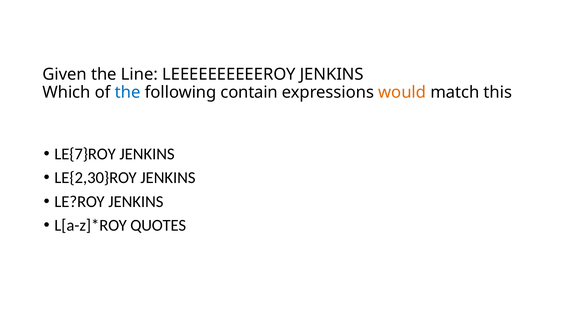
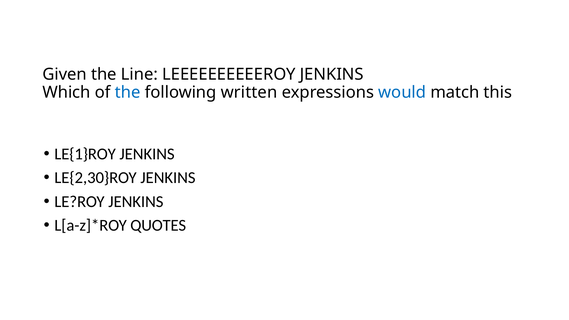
contain: contain -> written (249, 92)
would colour: orange -> blue (402, 92)
LE{7}ROY: LE{7}ROY -> LE{1}ROY (85, 154)
